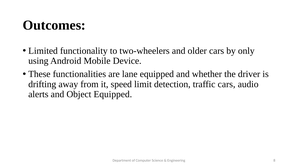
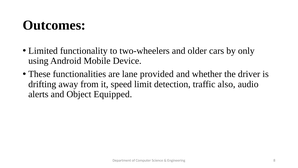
lane equipped: equipped -> provided (157, 74)
traffic cars: cars -> also (227, 84)
